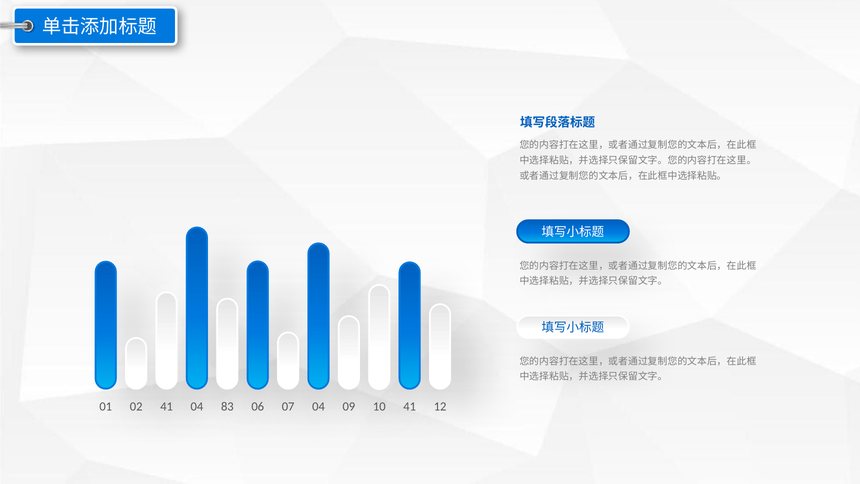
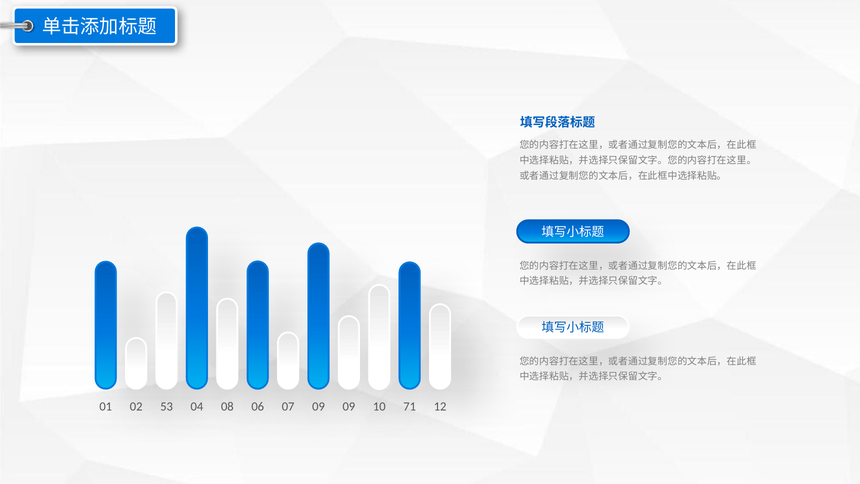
02 41: 41 -> 53 (167, 406)
83: 83 -> 08 (227, 406)
07 04: 04 -> 09 (319, 406)
10 41: 41 -> 71 (410, 406)
